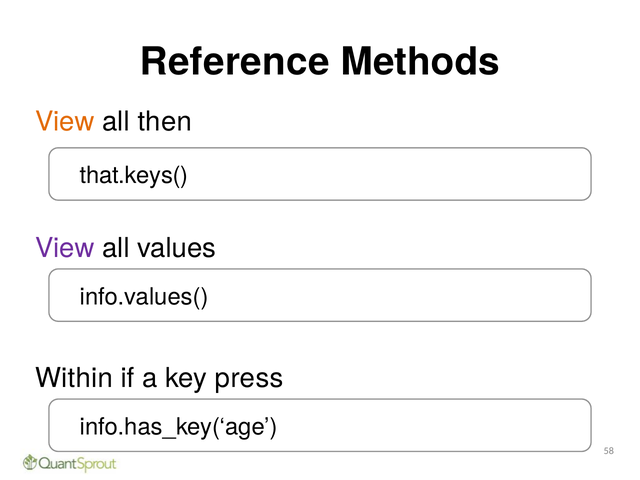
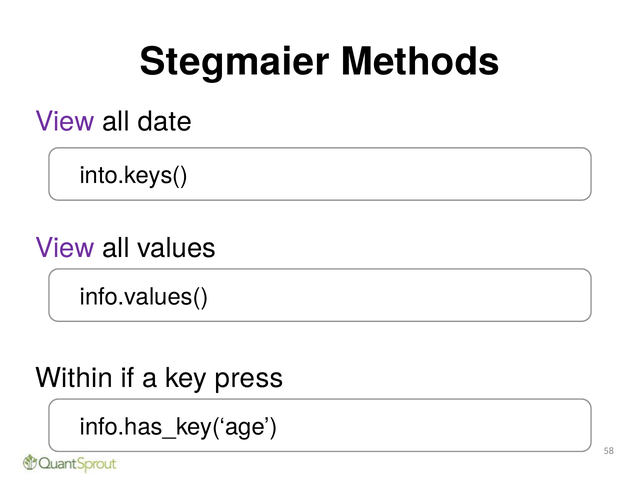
Reference: Reference -> Stegmaier (235, 62)
View colour: orange -> purple (65, 122)
then: then -> date (165, 122)
that.keys(: that.keys( -> into.keys( (134, 176)
